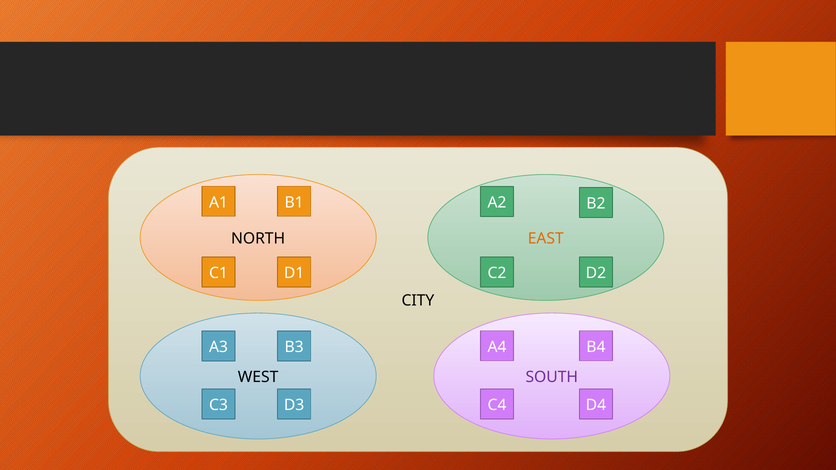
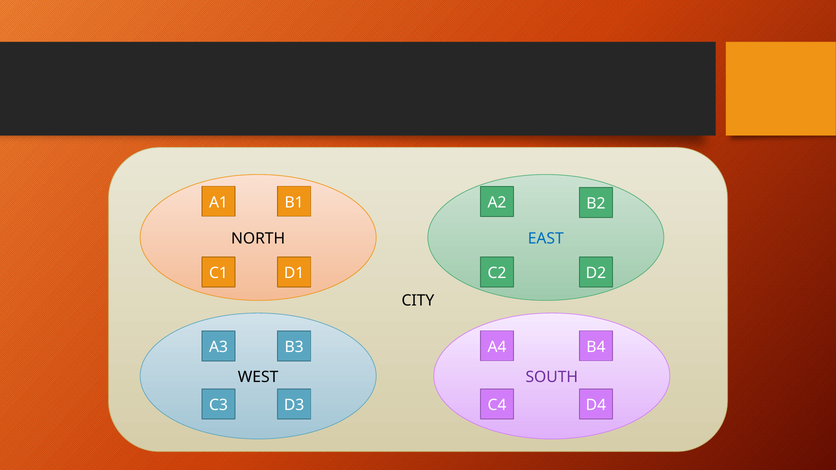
EAST colour: orange -> blue (546, 239)
